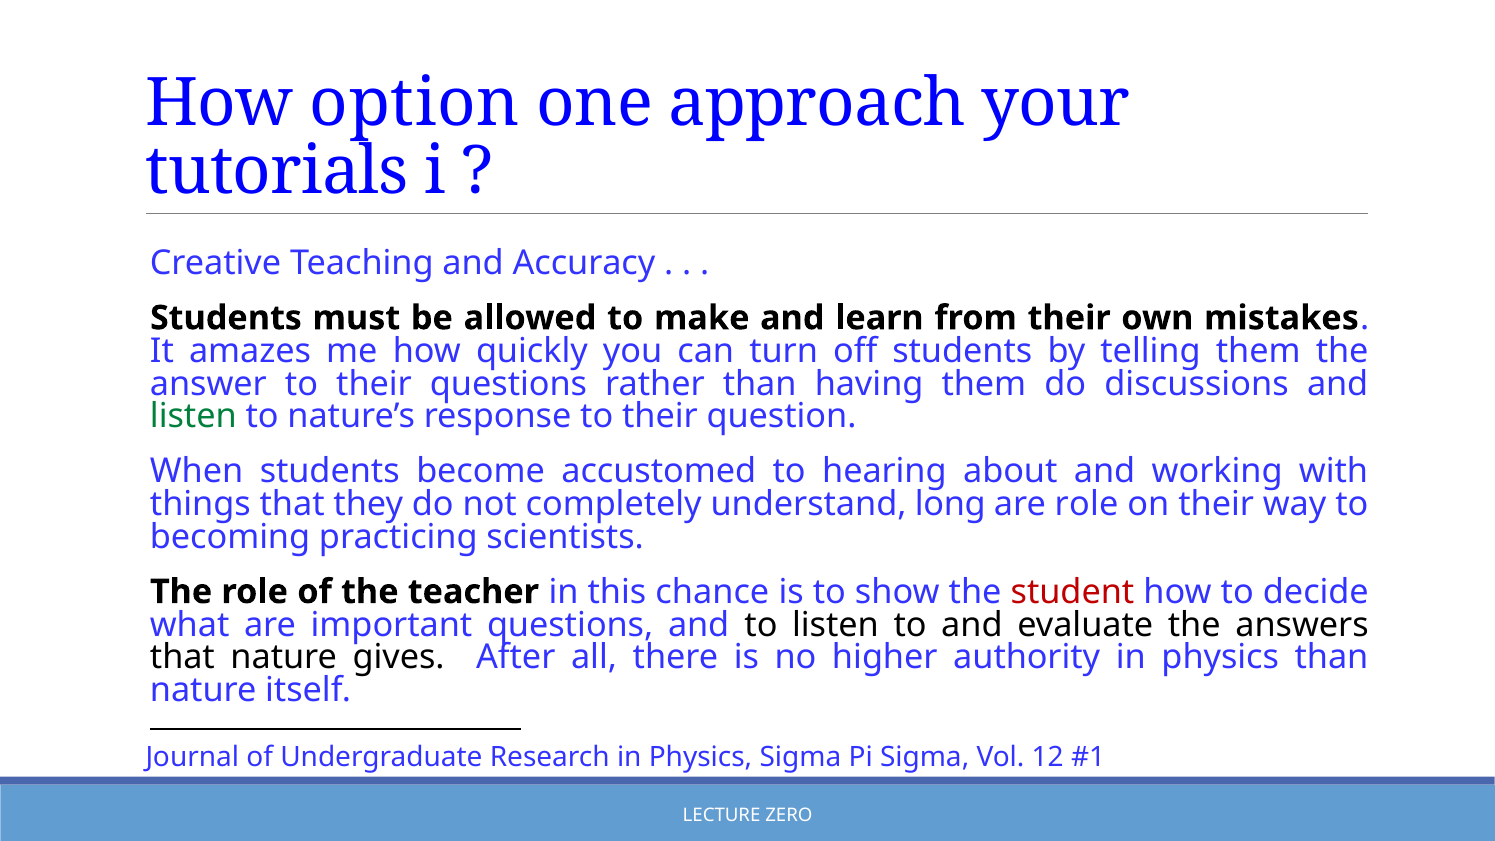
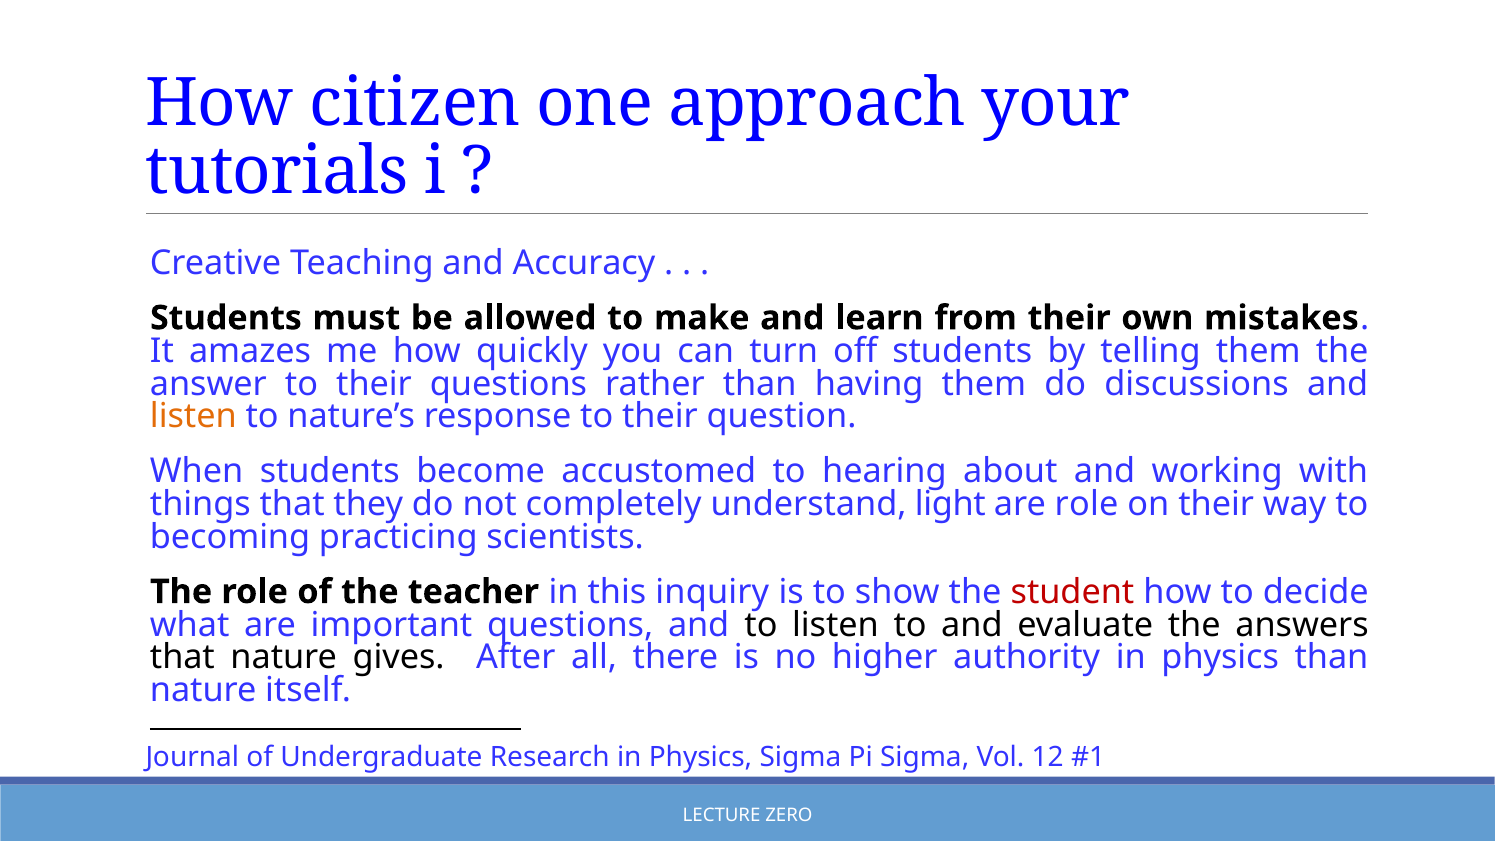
option: option -> citizen (415, 103)
listen colour: green -> orange (193, 417)
long: long -> light (950, 504)
chance: chance -> inquiry (712, 592)
